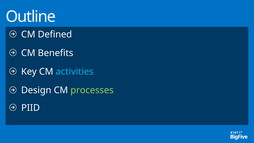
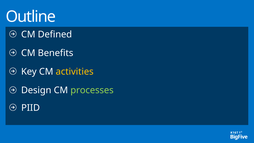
activities colour: light blue -> yellow (75, 72)
